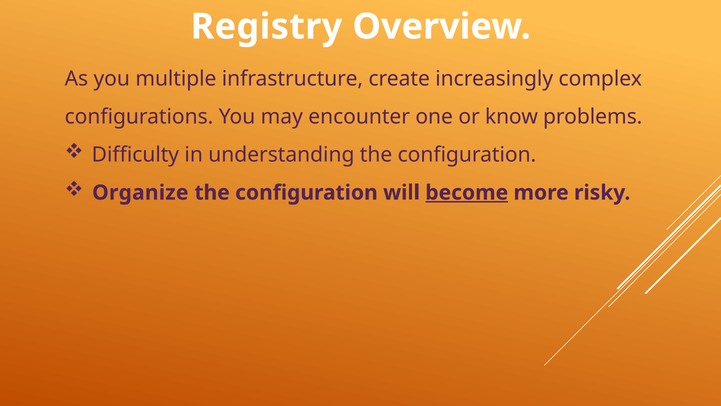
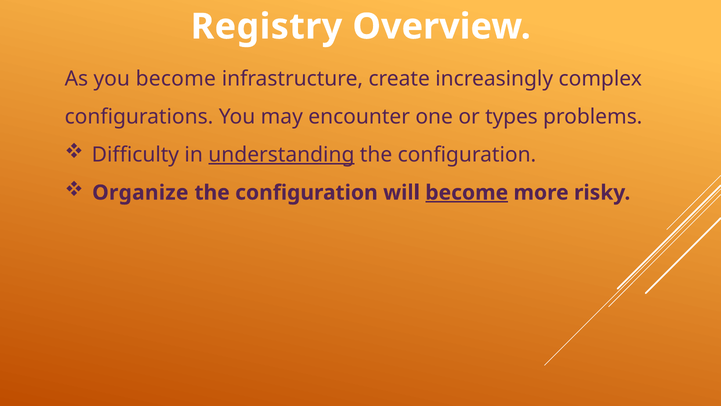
you multiple: multiple -> become (176, 79)
know: know -> types (512, 117)
understanding underline: none -> present (281, 155)
